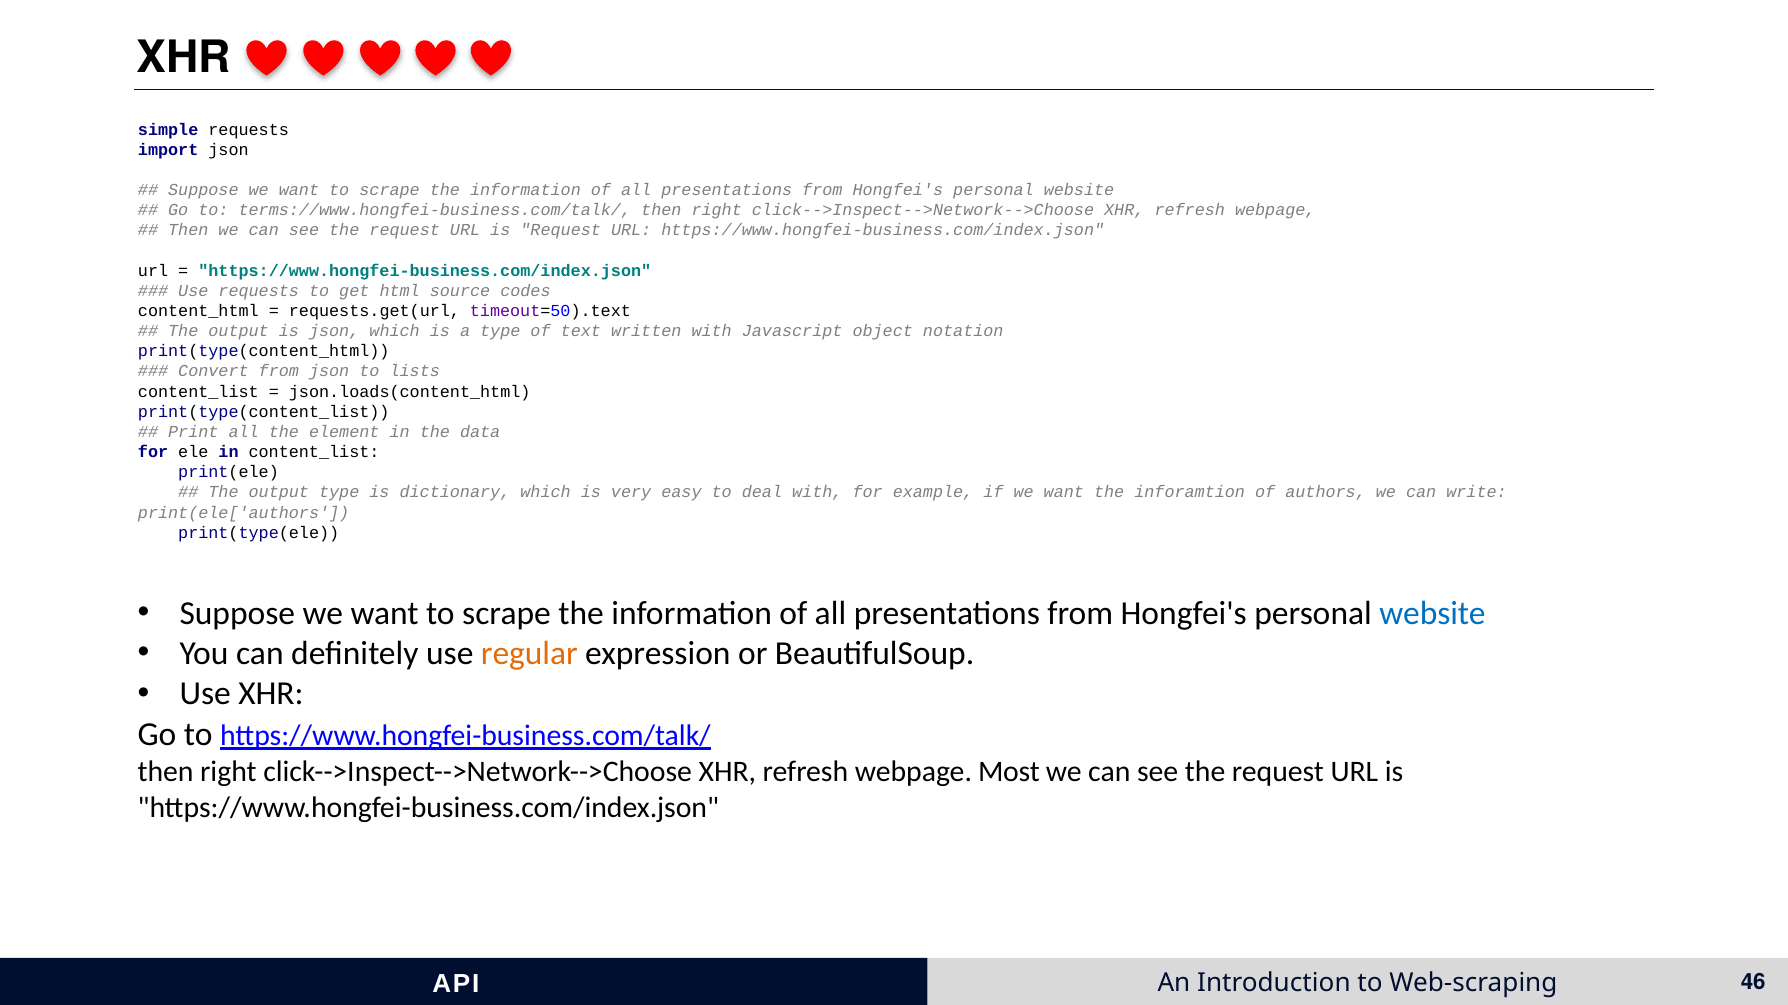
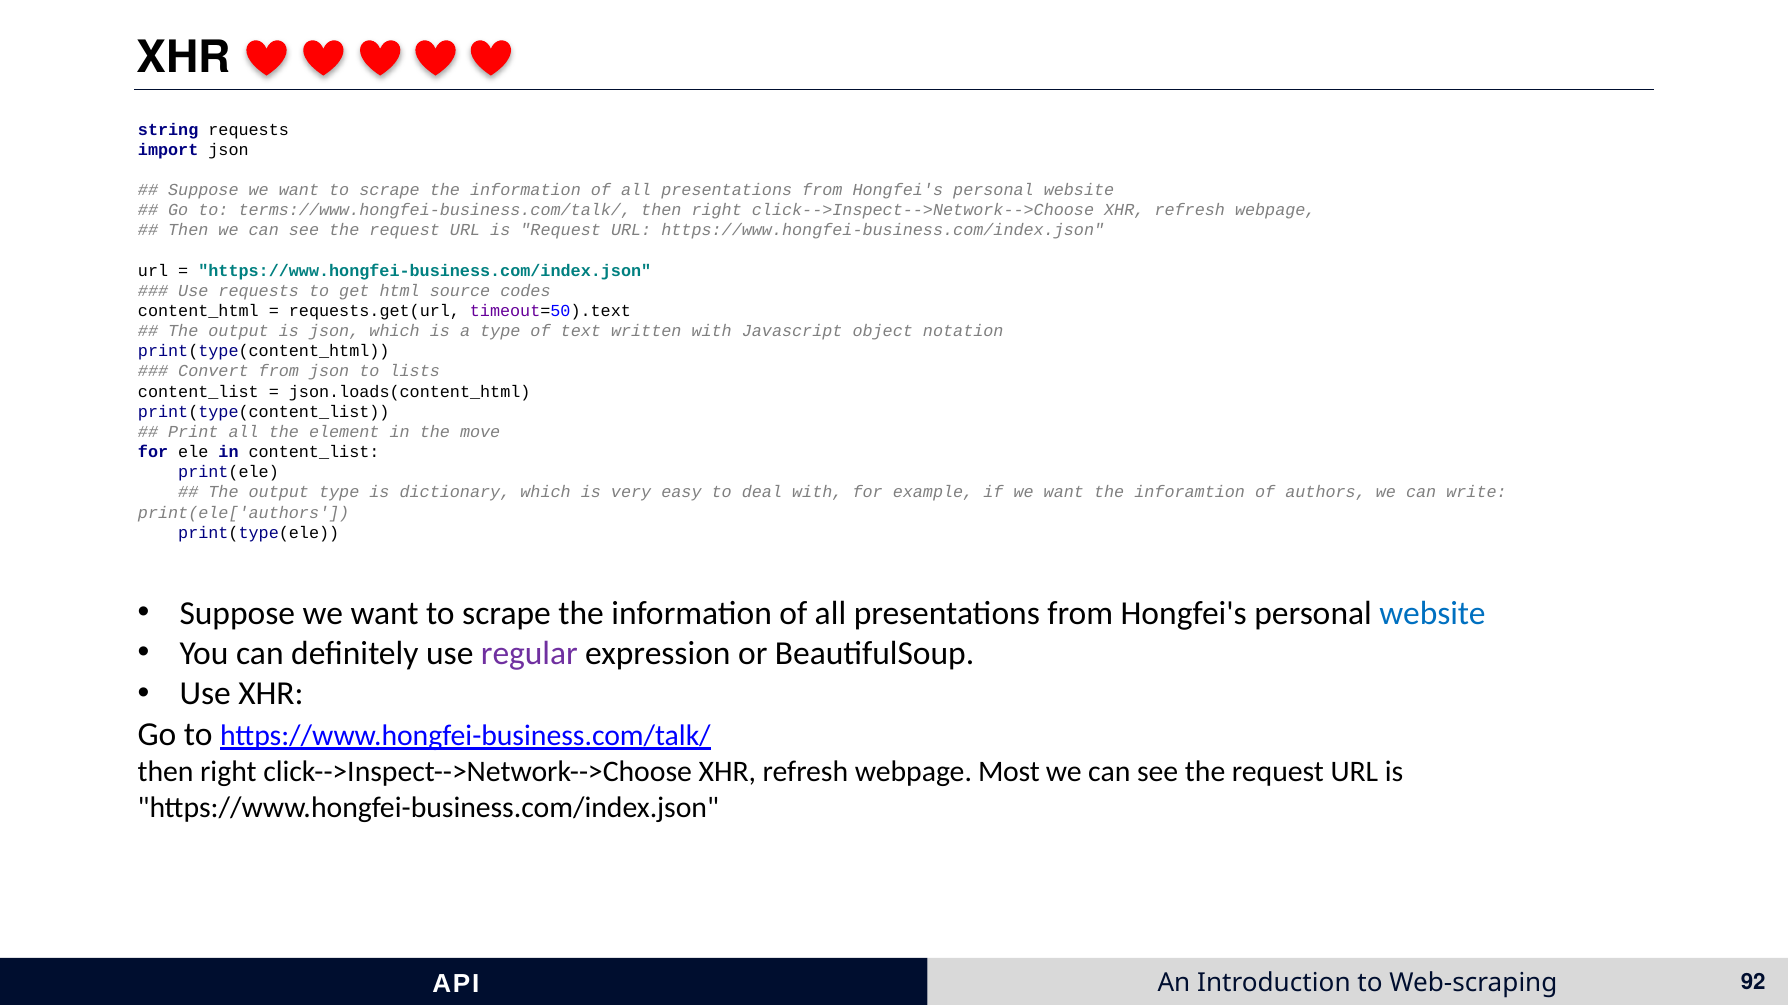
simple: simple -> string (168, 130)
data: data -> move (480, 432)
regular colour: orange -> purple (529, 654)
46: 46 -> 92 (1753, 983)
